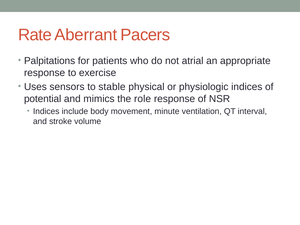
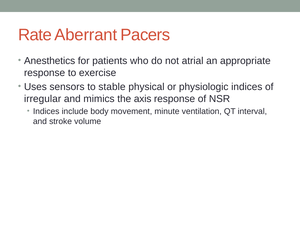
Palpitations: Palpitations -> Anesthetics (50, 61)
potential: potential -> irregular (43, 99)
role: role -> axis (143, 99)
